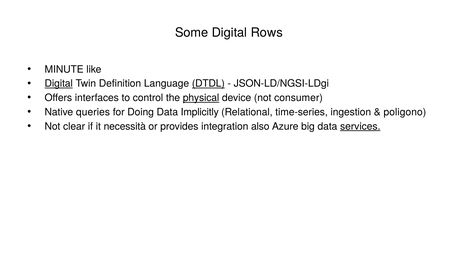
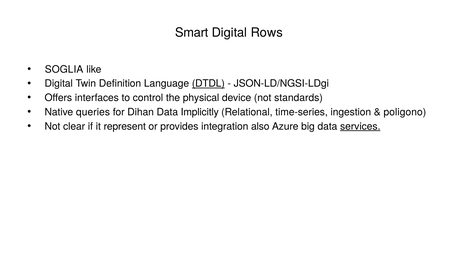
Some: Some -> Smart (192, 33)
MINUTE: MINUTE -> SOGLIA (64, 69)
Digital underline: present -> none (59, 83)
physical underline: present -> none (201, 98)
consumer: consumer -> standards (298, 98)
Doing: Doing -> Dihan (141, 112)
necessità: necessità -> represent (125, 126)
